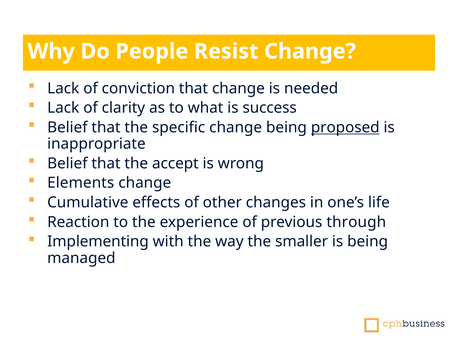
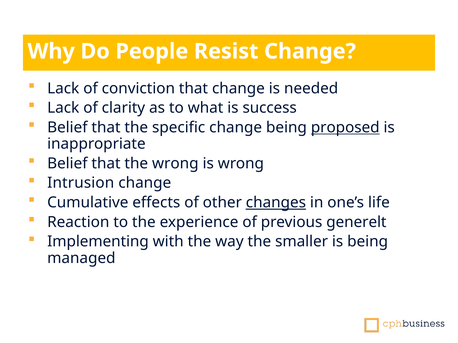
the accept: accept -> wrong (175, 164)
Elements: Elements -> Intrusion (81, 183)
changes underline: none -> present (276, 203)
through: through -> generelt (356, 222)
